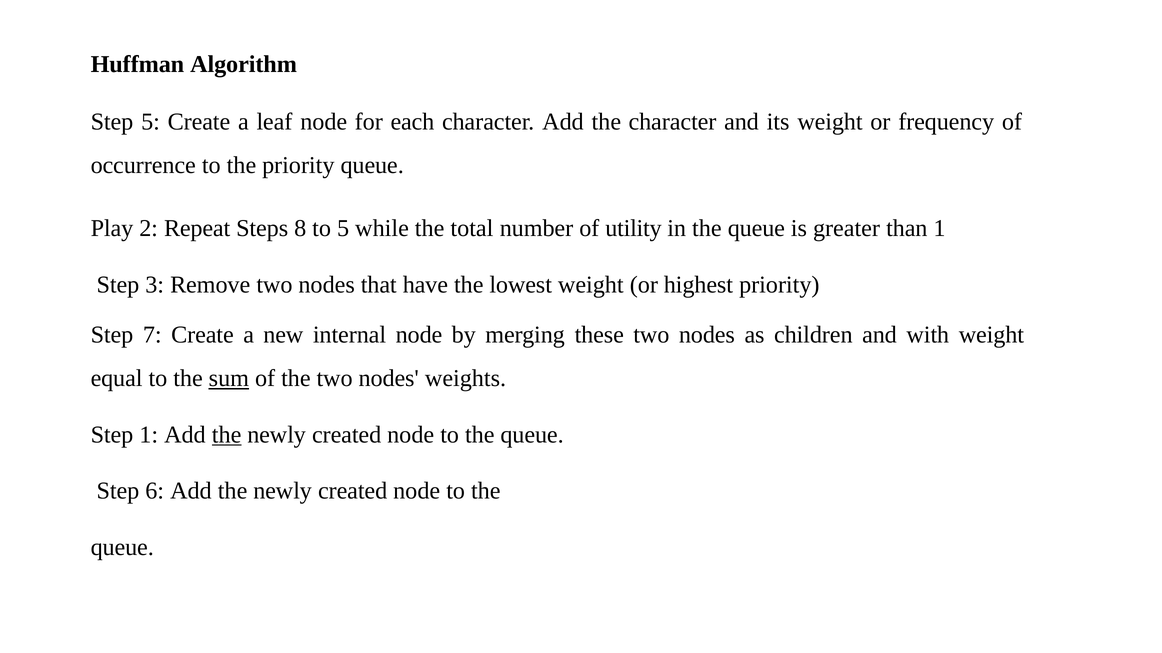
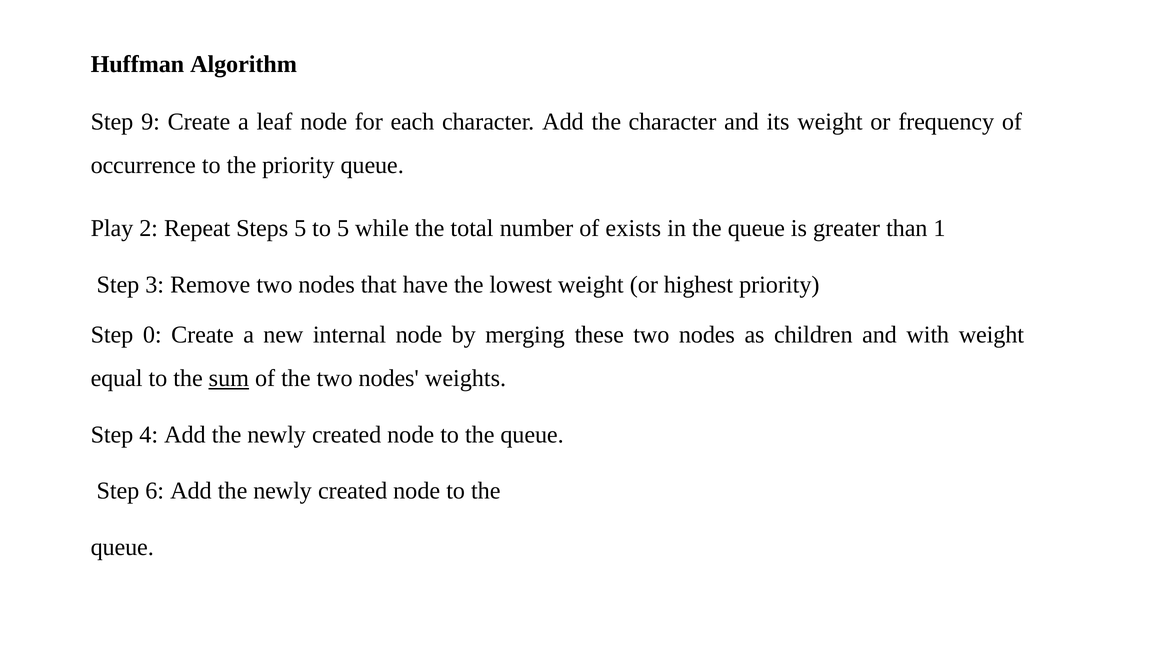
Step 5: 5 -> 9 (151, 122)
Steps 8: 8 -> 5 (300, 229)
utility: utility -> exists (633, 229)
7: 7 -> 0 (152, 335)
Step 1: 1 -> 4 (149, 435)
the underline: present -> none (227, 435)
